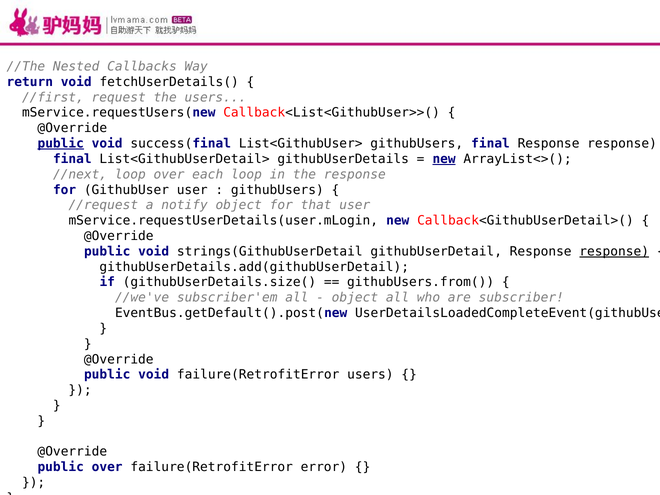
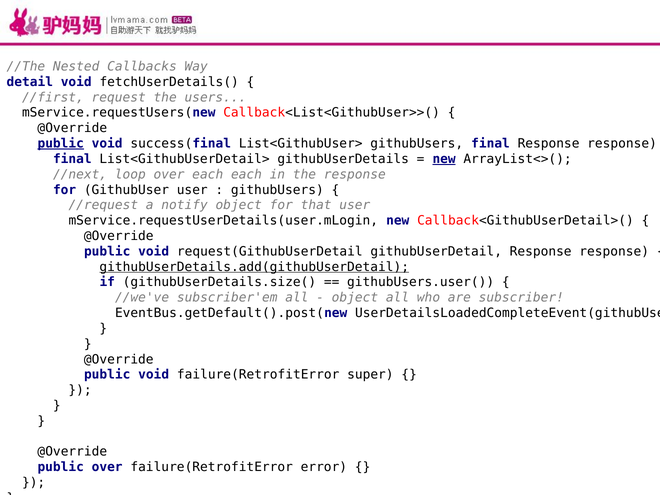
return: return -> detail (30, 82)
each loop: loop -> each (246, 174)
strings(GithubUserDetail: strings(GithubUserDetail -> request(GithubUserDetail (270, 251)
response underline: present -> none (614, 251)
githubUserDetails.add(githubUserDetail underline: none -> present (254, 267)
githubUsers.from(: githubUsers.from( -> githubUsers.user( (421, 282)
failure(RetrofitError users: users -> super (370, 375)
